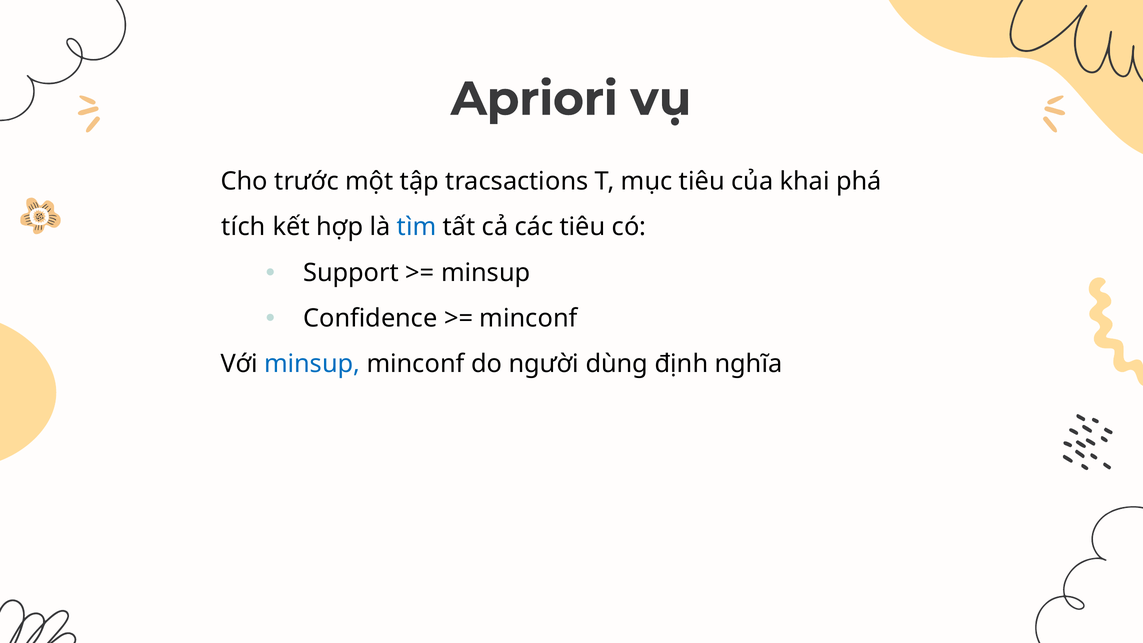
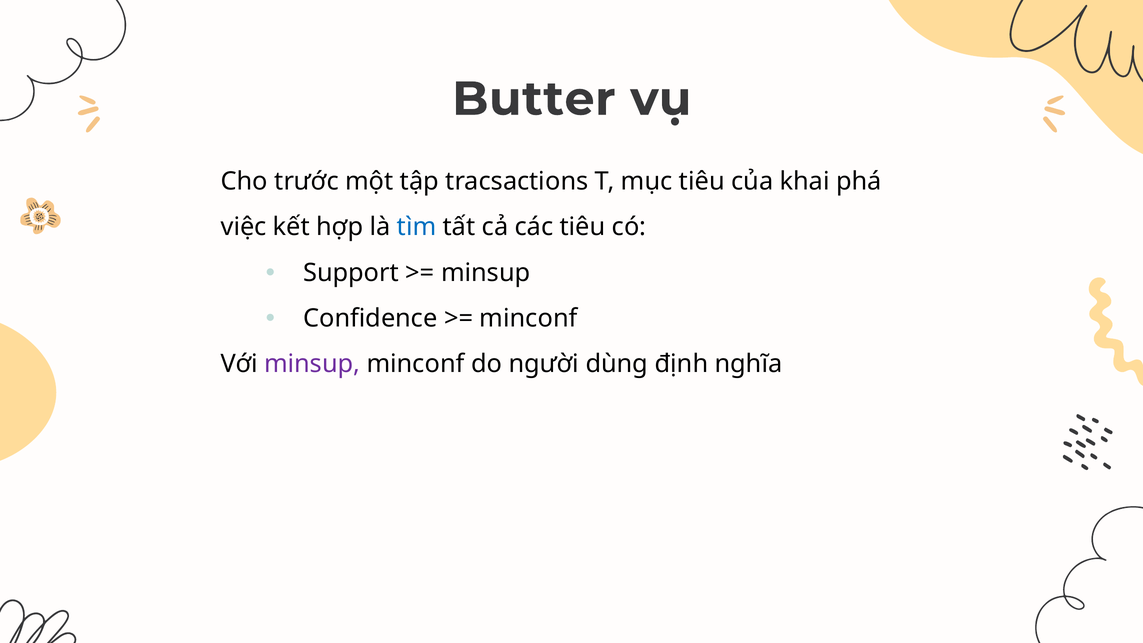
Apriori: Apriori -> Butter (534, 99)
tích: tích -> việc (244, 227)
minsup colour: blue -> purple (312, 364)
